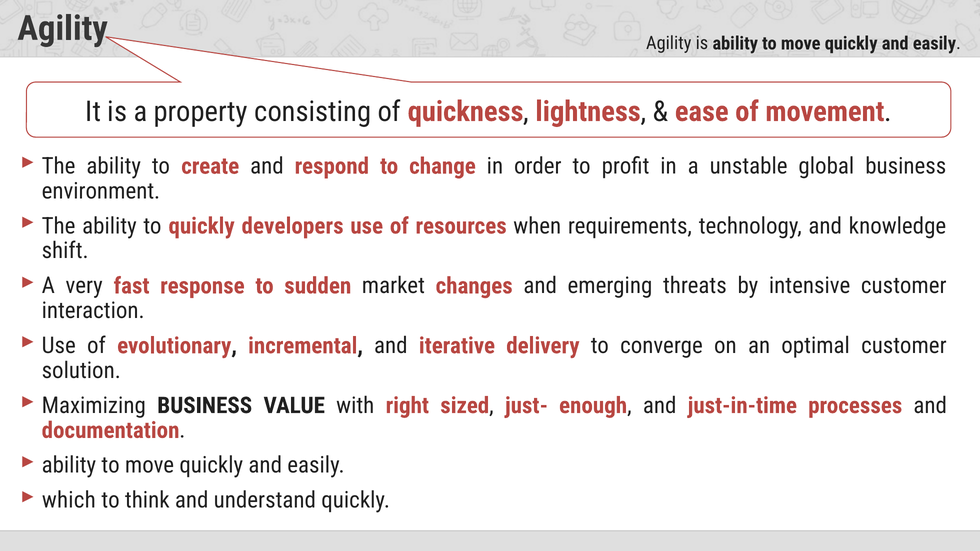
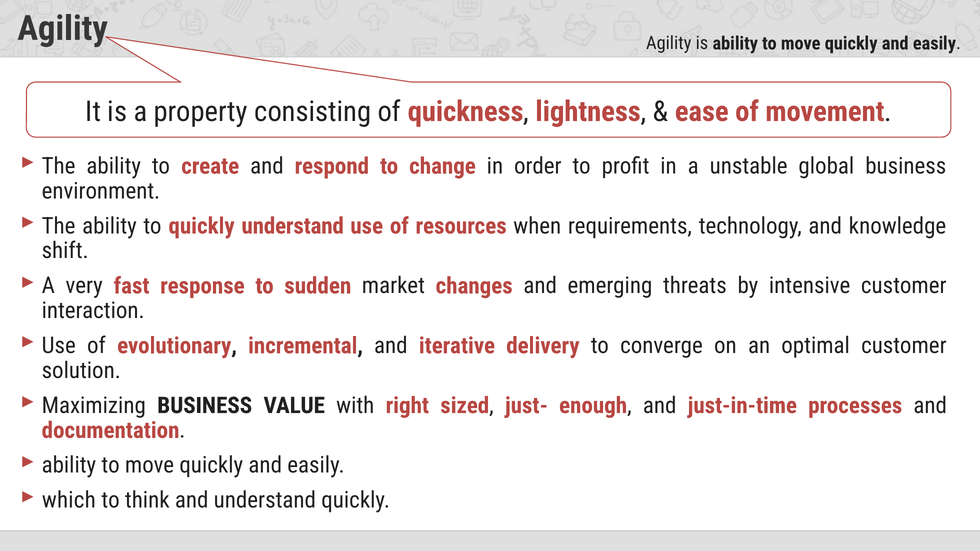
quickly developers: developers -> understand (293, 226)
